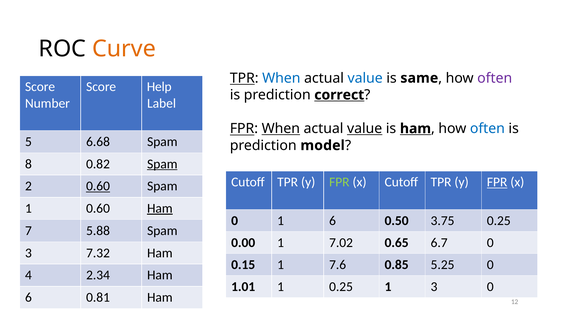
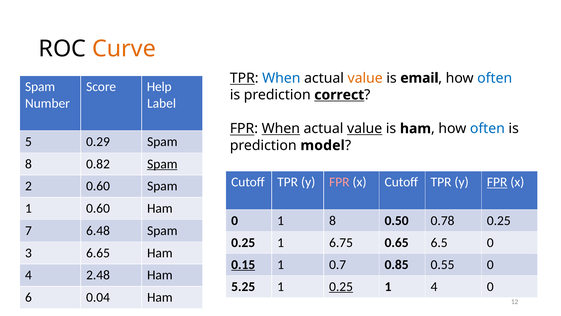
value colour: blue -> orange (365, 78)
same: same -> email (419, 78)
often colour: purple -> blue (495, 78)
Score: Score -> Spam (40, 87)
ham underline: present -> none (415, 128)
6.68: 6.68 -> 0.29 (98, 142)
FPR colour: light green -> pink (339, 182)
0.60 underline: present -> none (98, 186)
Ham underline: present -> none (160, 208)
1 6: 6 -> 8 (333, 220)
3.75: 3.75 -> 0.78 (443, 220)
5.88: 5.88 -> 6.48 (98, 230)
0.00: 0.00 -> 0.25 (243, 242)
7.02: 7.02 -> 6.75 (341, 242)
6.7: 6.7 -> 6.5 (439, 242)
7.32: 7.32 -> 6.65 (98, 253)
0.15 underline: none -> present (243, 264)
7.6: 7.6 -> 0.7 (338, 264)
5.25: 5.25 -> 0.55 (443, 264)
2.34: 2.34 -> 2.48 (98, 275)
1.01: 1.01 -> 5.25 (243, 286)
0.25 underline: none -> present (341, 286)
1 3: 3 -> 4 (434, 286)
0.81: 0.81 -> 0.04 (98, 297)
